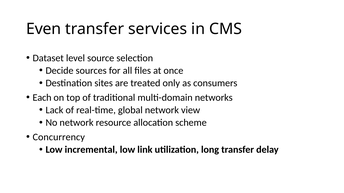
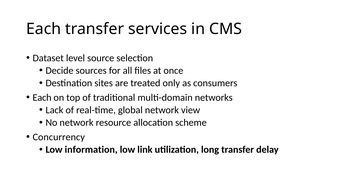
Even: Even -> Each (44, 29)
incremental: incremental -> information (91, 150)
